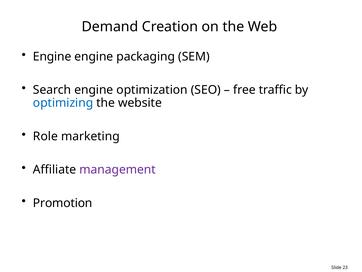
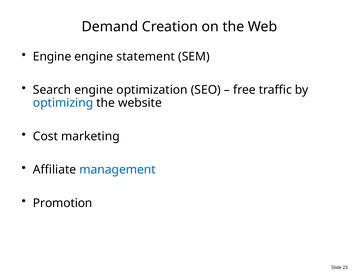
packaging: packaging -> statement (146, 56)
Role: Role -> Cost (45, 136)
management colour: purple -> blue (118, 169)
